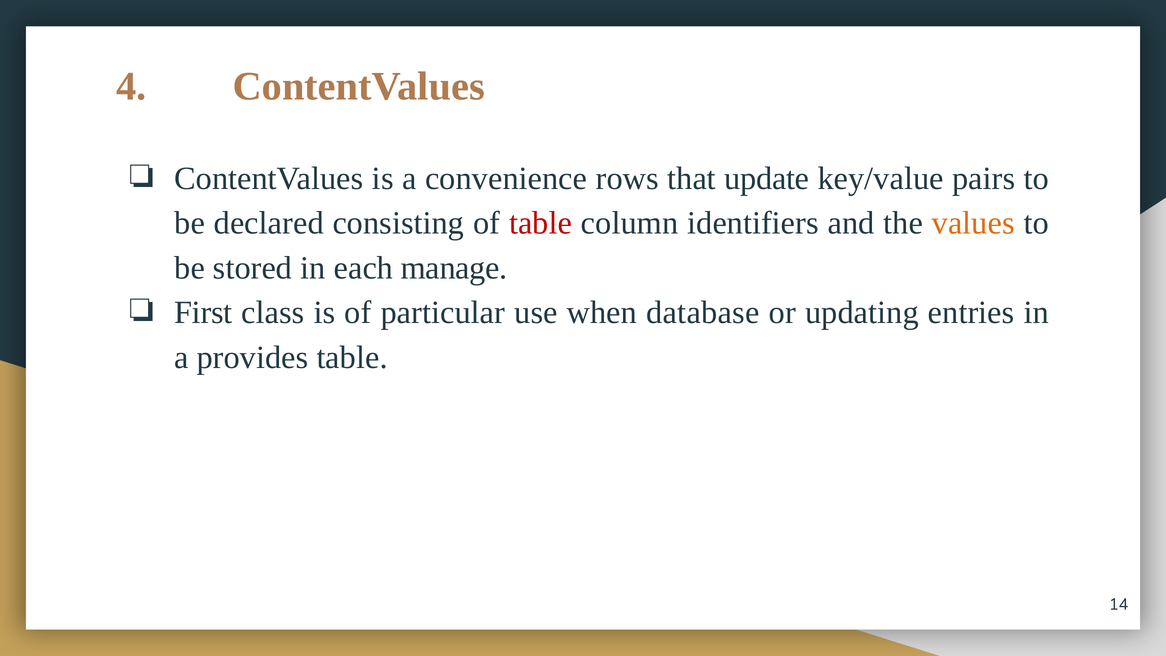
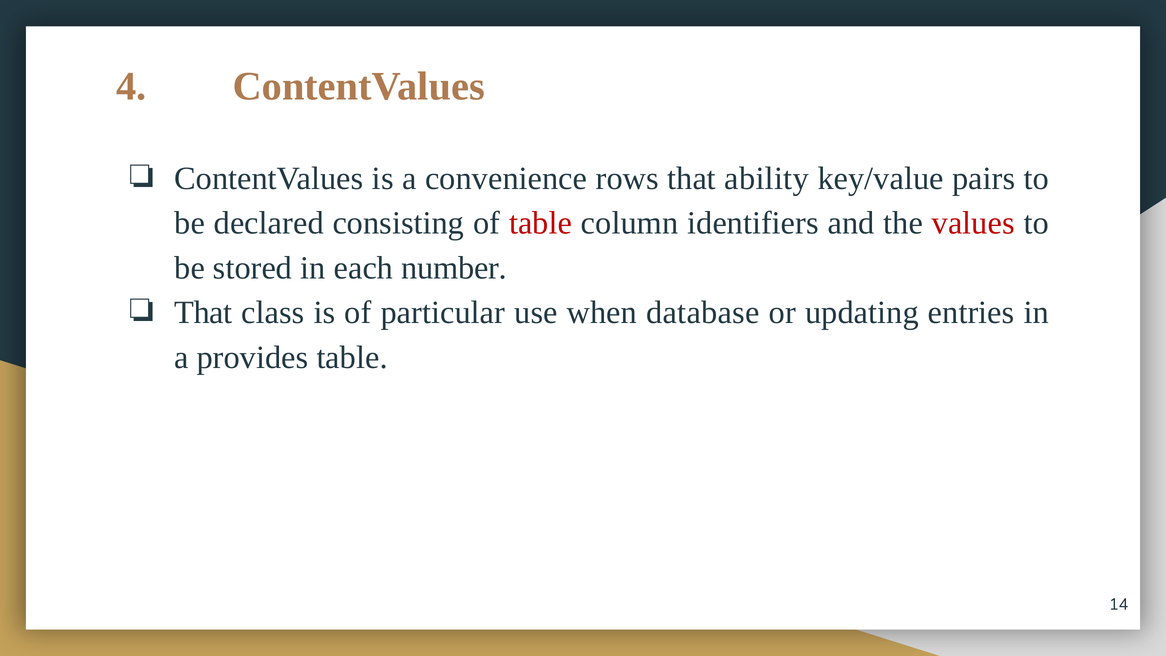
update: update -> ability (767, 178)
values colour: orange -> red (973, 223)
manage: manage -> number (454, 268)
First: First -> That (203, 313)
